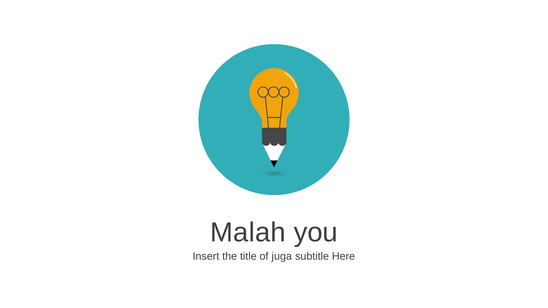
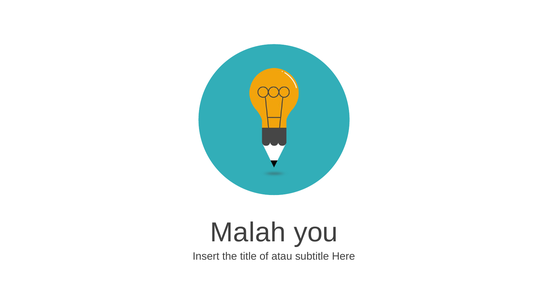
juga: juga -> atau (282, 256)
